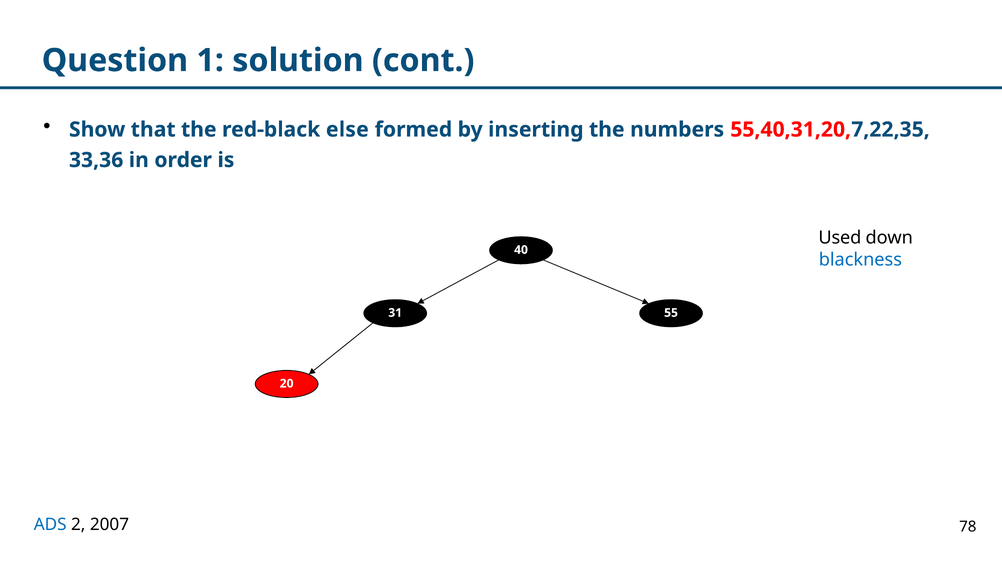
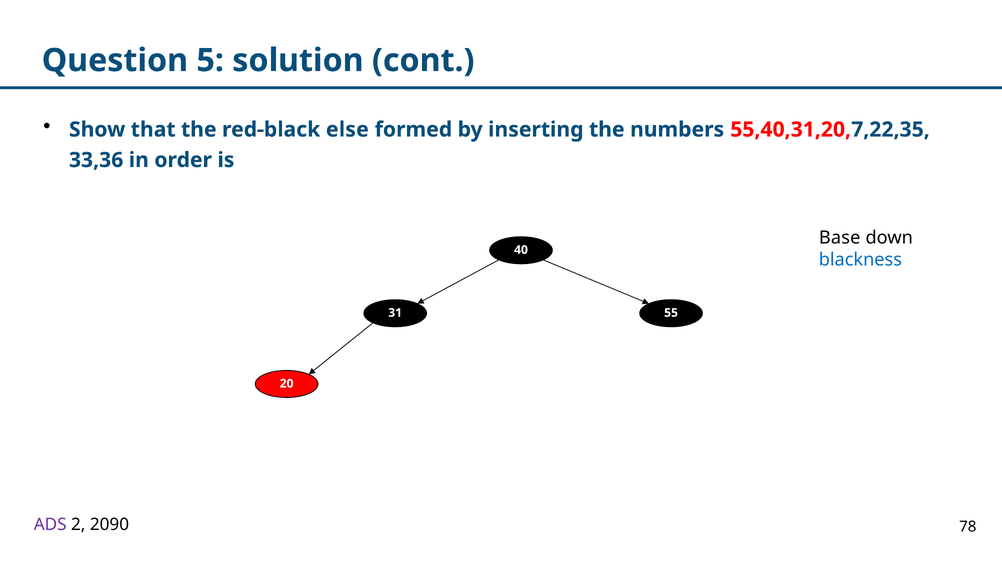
1: 1 -> 5 (210, 60)
Used: Used -> Base (840, 238)
ADS colour: blue -> purple (50, 524)
2007: 2007 -> 2090 (109, 524)
